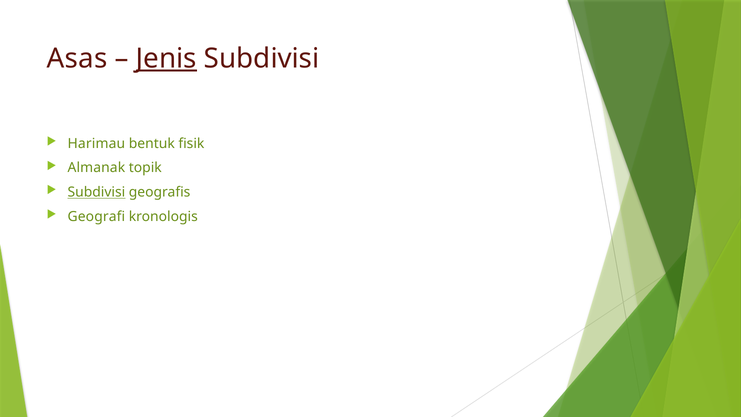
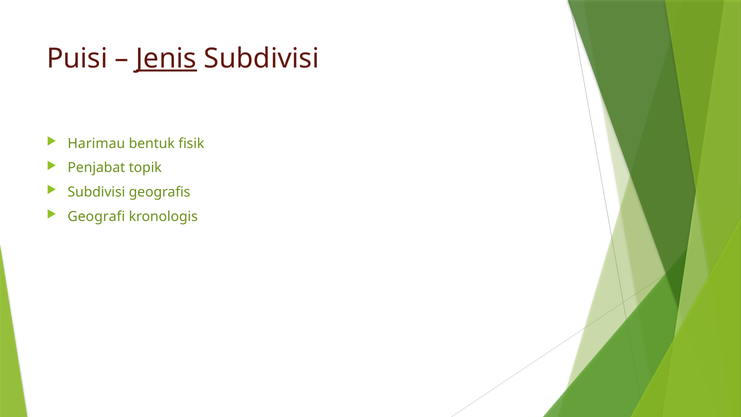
Asas: Asas -> Puisi (77, 58)
Almanak: Almanak -> Penjabat (96, 168)
Subdivisi underline: present -> none (96, 192)
